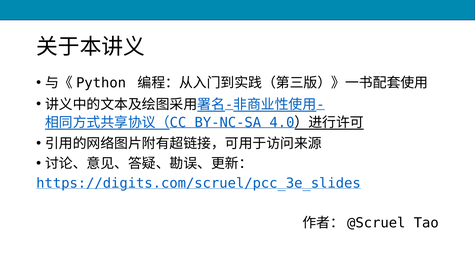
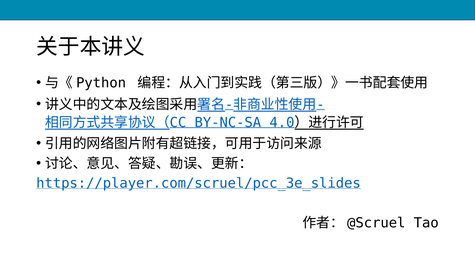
https://digits.com/scruel/pcc_3e_slides: https://digits.com/scruel/pcc_3e_slides -> https://player.com/scruel/pcc_3e_slides (199, 183)
